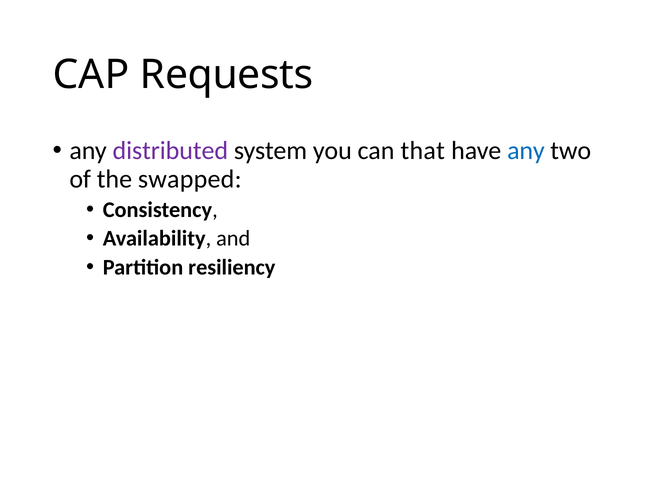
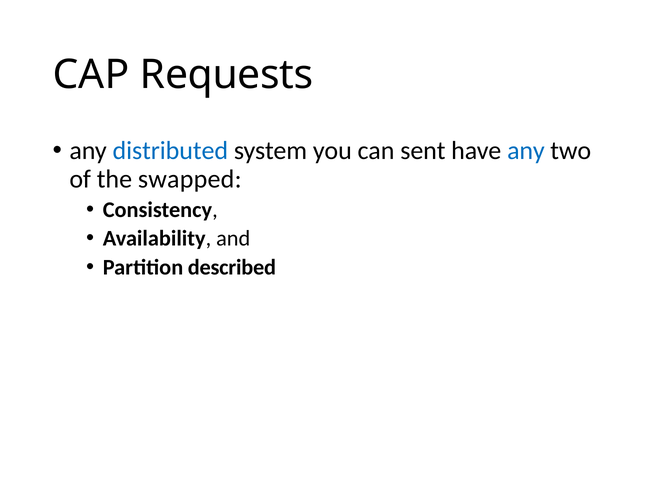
distributed colour: purple -> blue (170, 151)
that: that -> sent (423, 151)
resiliency: resiliency -> described (232, 267)
